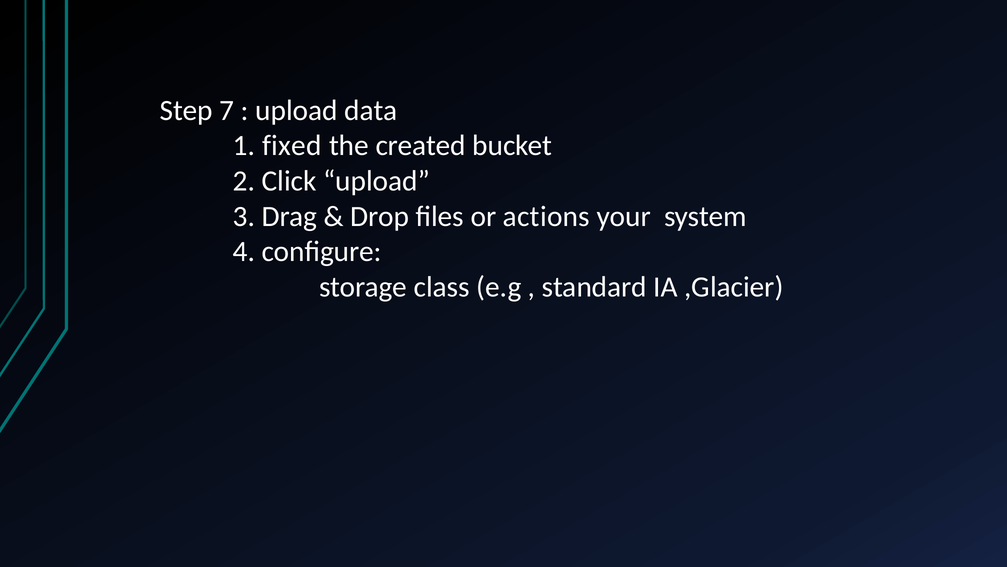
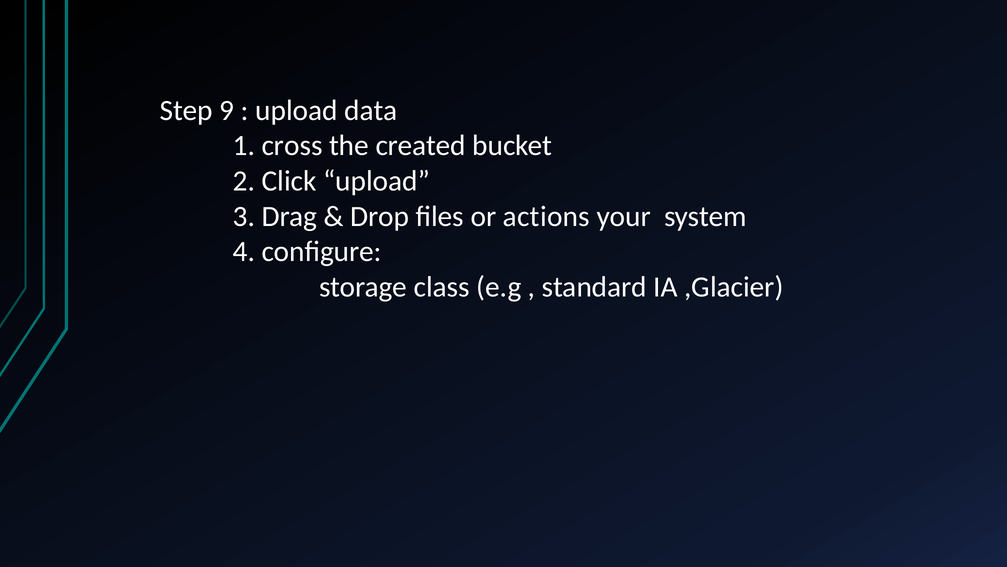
7: 7 -> 9 (227, 110)
fixed: fixed -> cross (292, 146)
